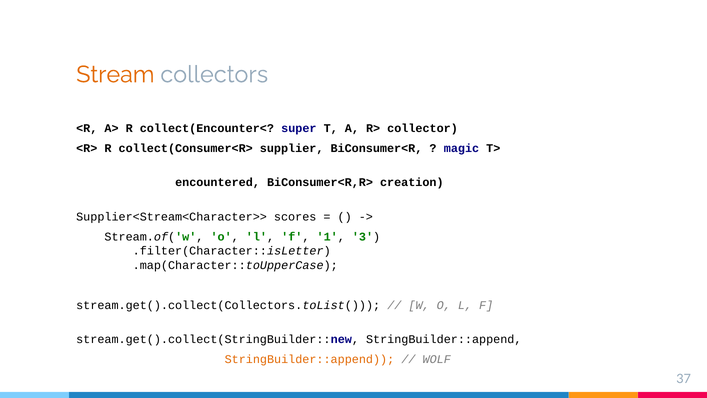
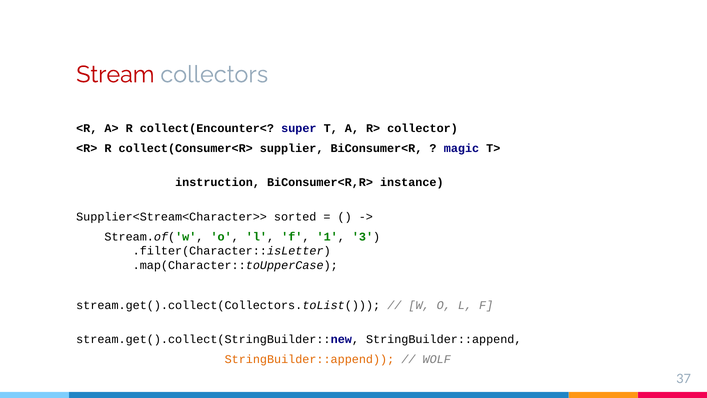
Stream colour: orange -> red (115, 74)
encountered: encountered -> instruction (218, 182)
creation: creation -> instance (412, 182)
scores: scores -> sorted (295, 217)
